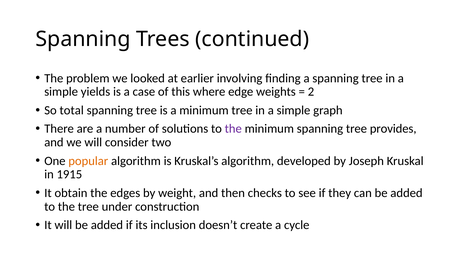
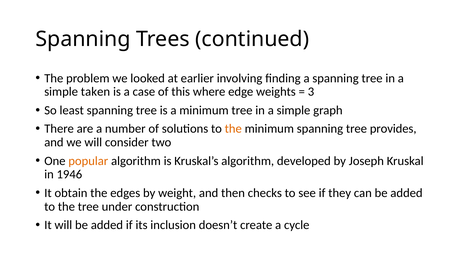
yields: yields -> taken (95, 92)
2: 2 -> 3 (311, 92)
total: total -> least (72, 110)
the colour: purple -> orange (233, 129)
1915: 1915 -> 1946 (69, 175)
